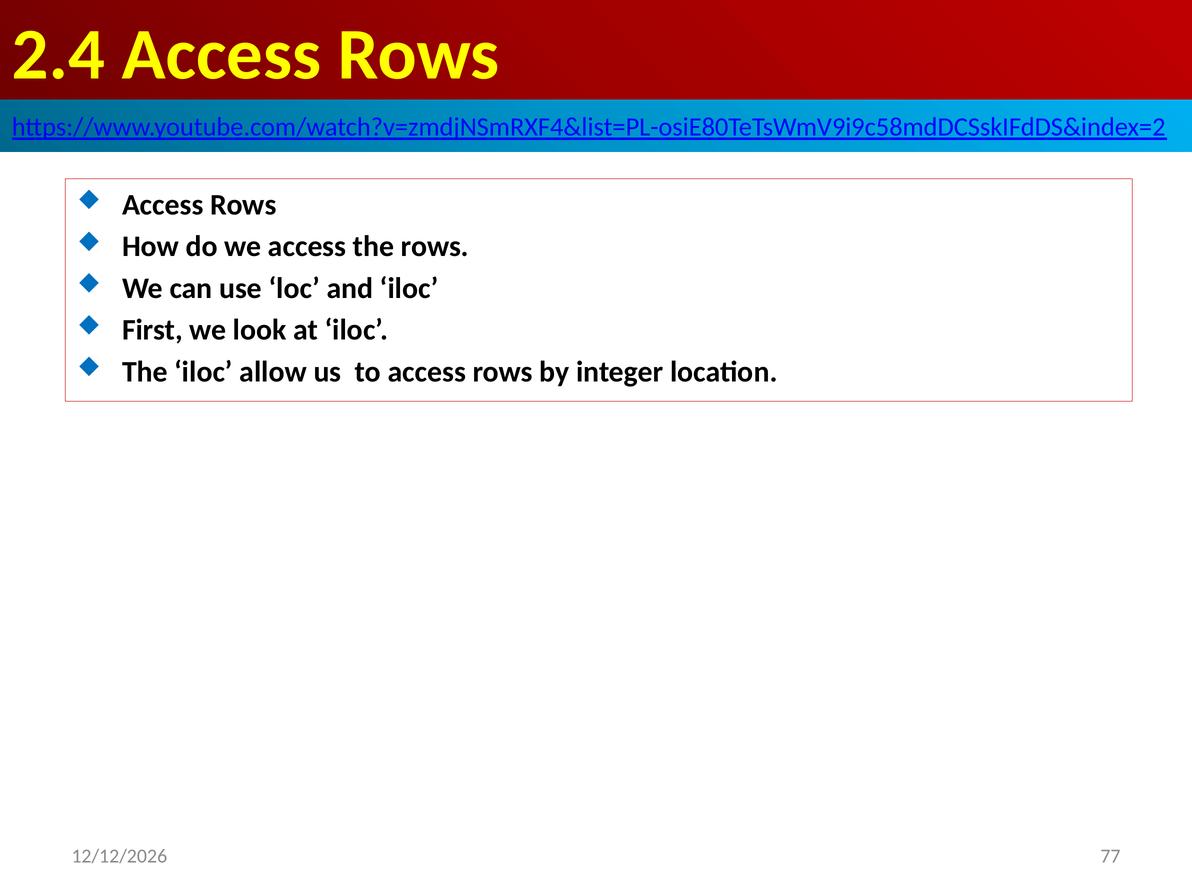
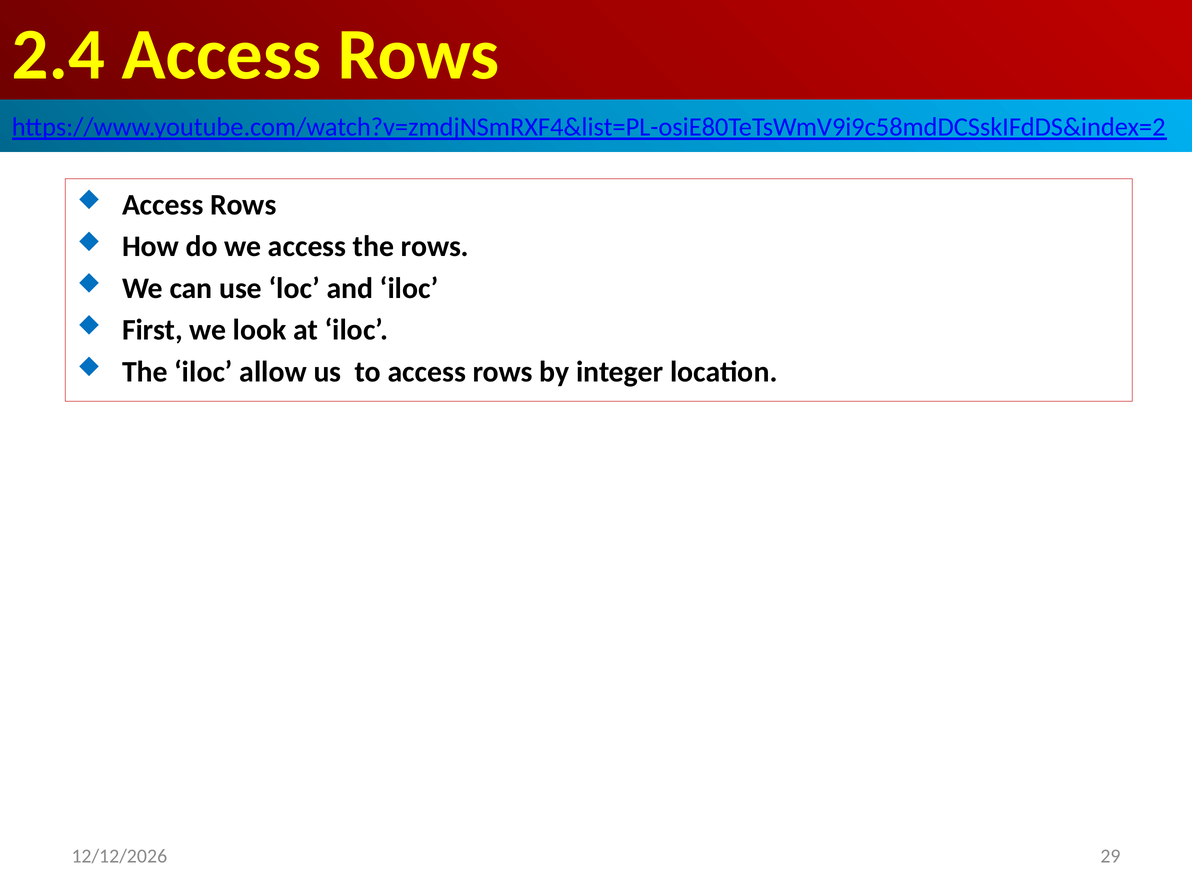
77: 77 -> 29 (1110, 856)
